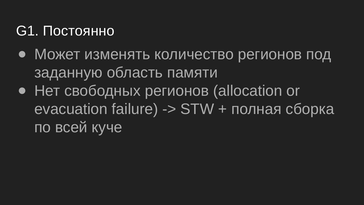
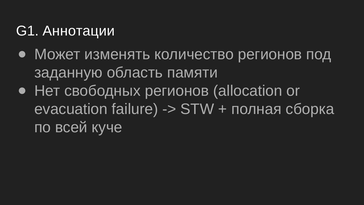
Постоянно: Постоянно -> Аннотации (79, 31)
